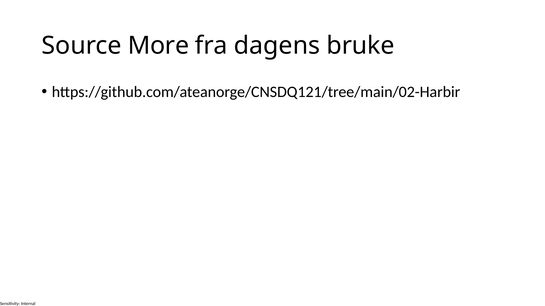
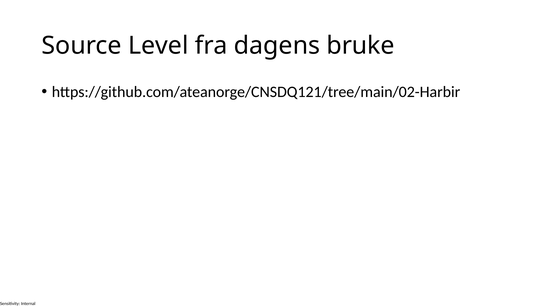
More: More -> Level (158, 46)
